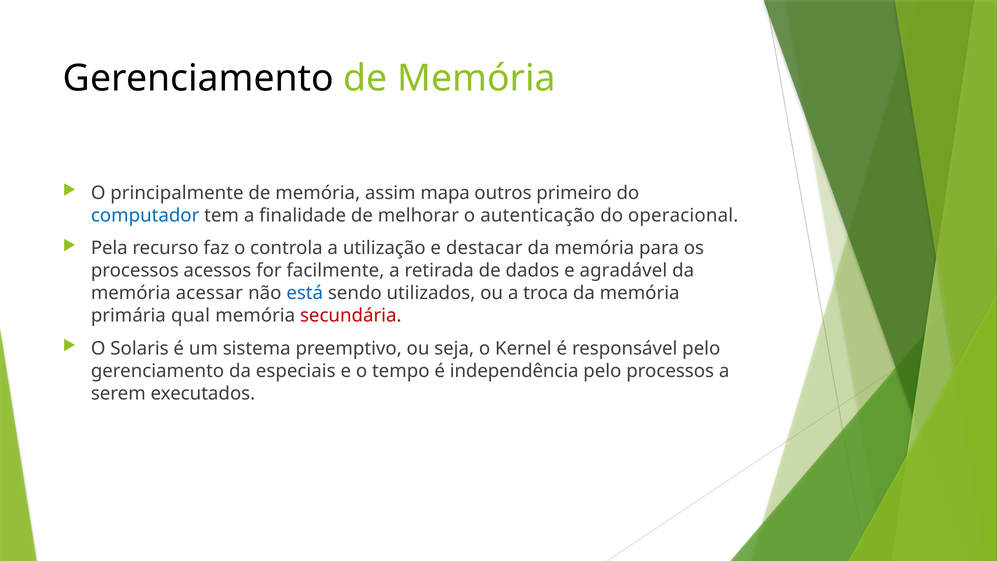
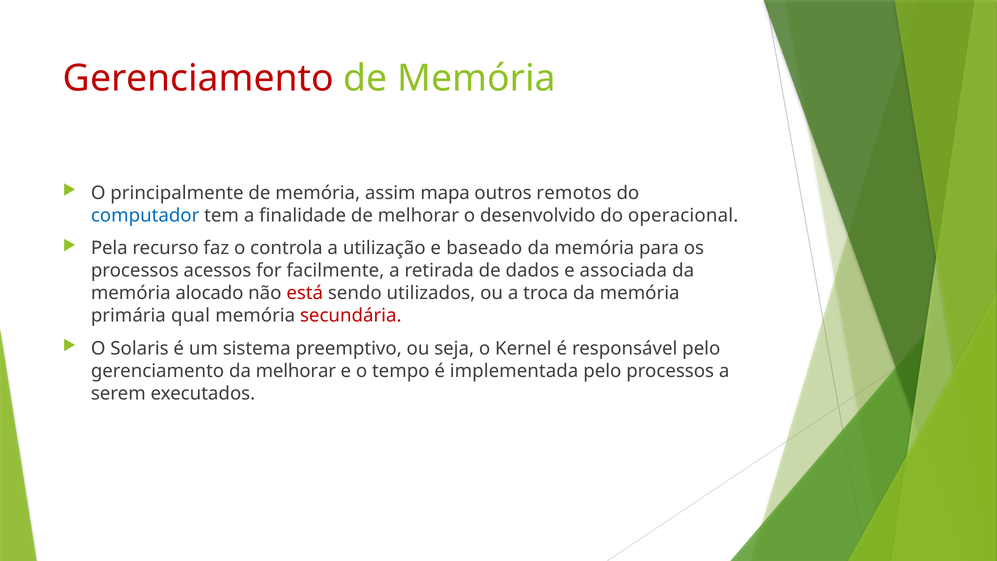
Gerenciamento colour: black -> red (198, 79)
primeiro: primeiro -> remotos (574, 193)
autenticação: autenticação -> desenvolvido (538, 215)
destacar: destacar -> baseado (484, 248)
agradável: agradável -> associada (623, 271)
acessar: acessar -> alocado (209, 293)
está colour: blue -> red (305, 293)
da especiais: especiais -> melhorar (296, 371)
independência: independência -> implementada (514, 371)
